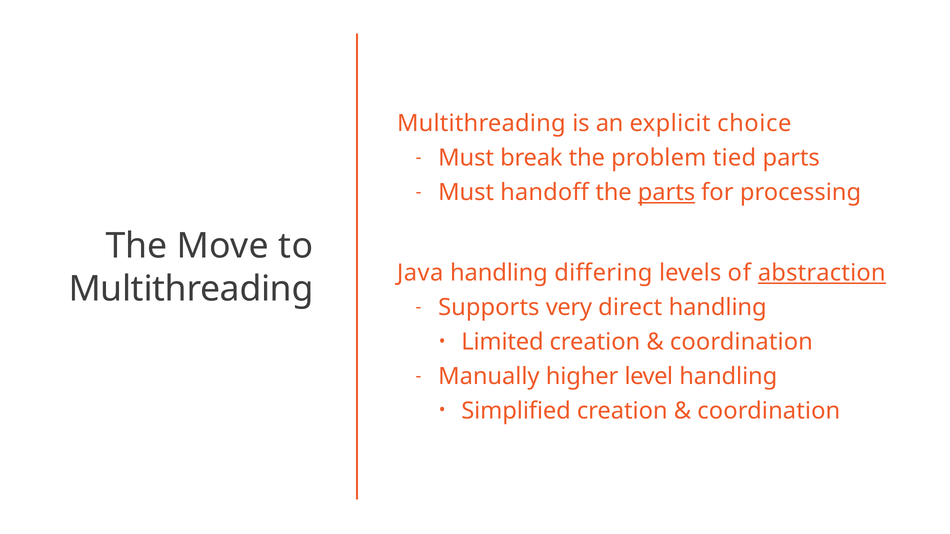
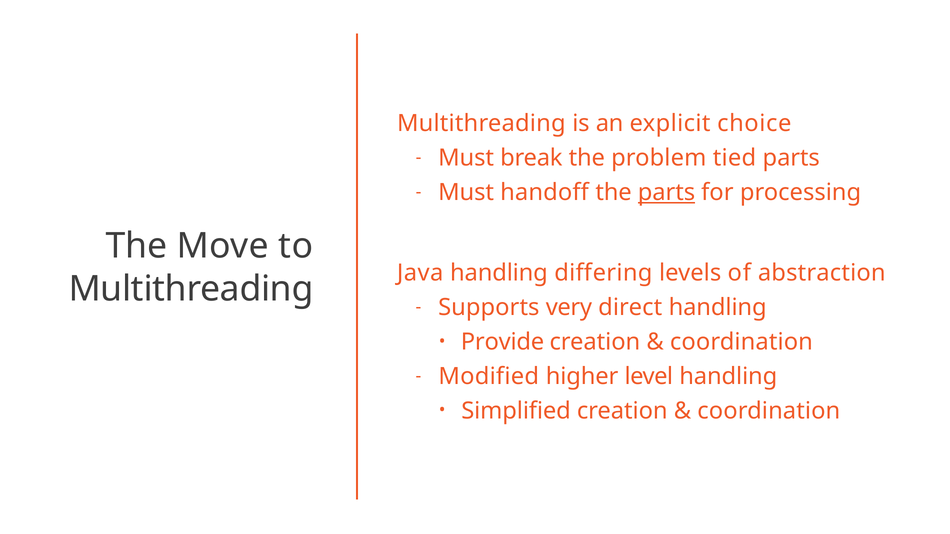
abstraction underline: present -> none (822, 273)
Limited: Limited -> Provide (502, 342)
Manually: Manually -> Modified (489, 377)
